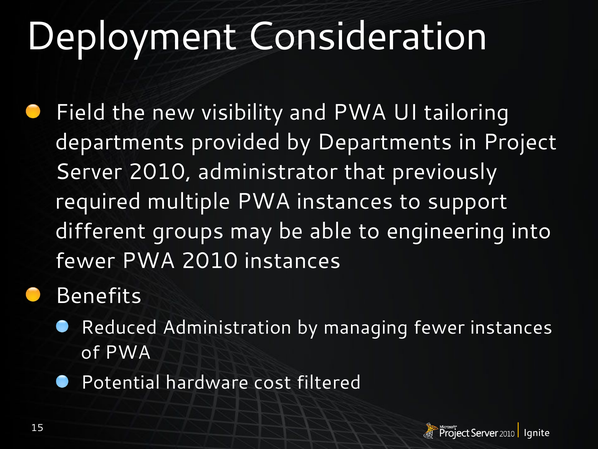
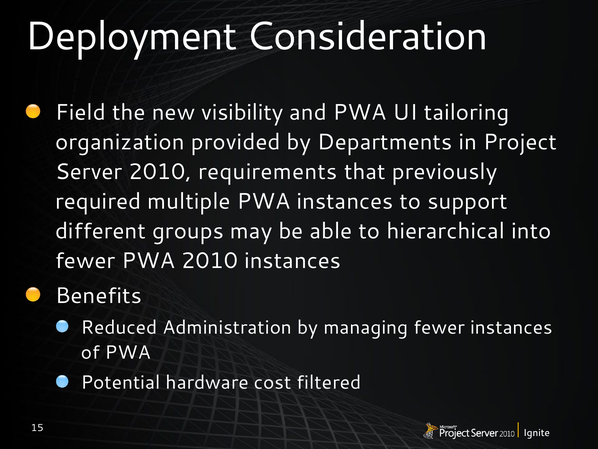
departments: departments -> organization (120, 142)
administrator: administrator -> requirements (268, 172)
engineering: engineering -> hierarchical (446, 231)
